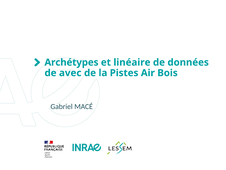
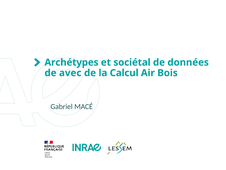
linéaire: linéaire -> sociétal (132, 62)
Pistes: Pistes -> Calcul (124, 73)
